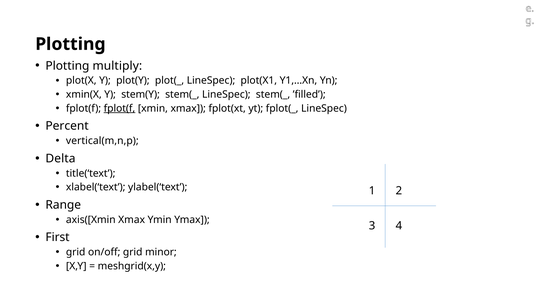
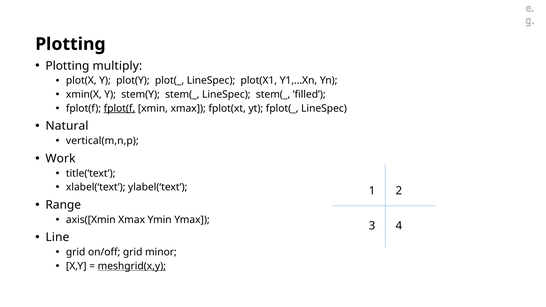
Percent: Percent -> Natural (67, 126)
Delta: Delta -> Work (60, 159)
First: First -> Line (57, 237)
meshgrid(x,y underline: none -> present (132, 266)
